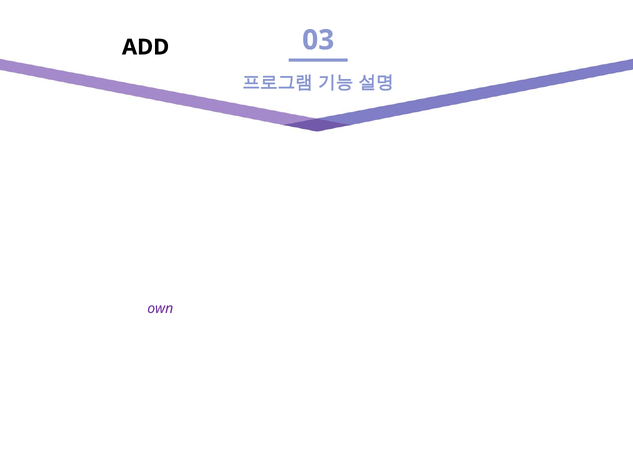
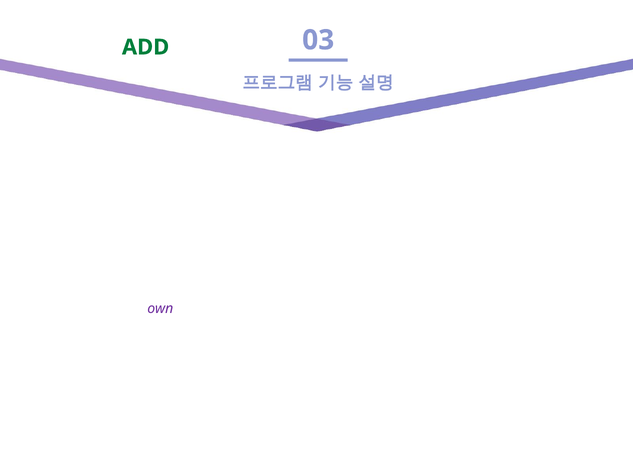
ADD colour: black -> green (146, 47)
